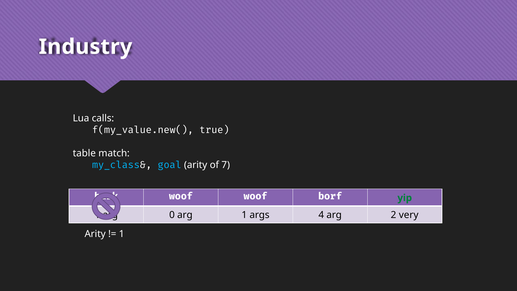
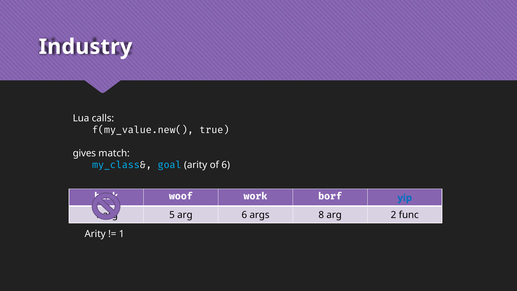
table: table -> gives (84, 153)
of 7: 7 -> 6 (226, 165)
woof woof: woof -> work (255, 196)
yip colour: green -> blue (405, 198)
0: 0 -> 5 (172, 215)
arg 1: 1 -> 6 (244, 215)
4: 4 -> 8 (321, 215)
very: very -> func (409, 215)
